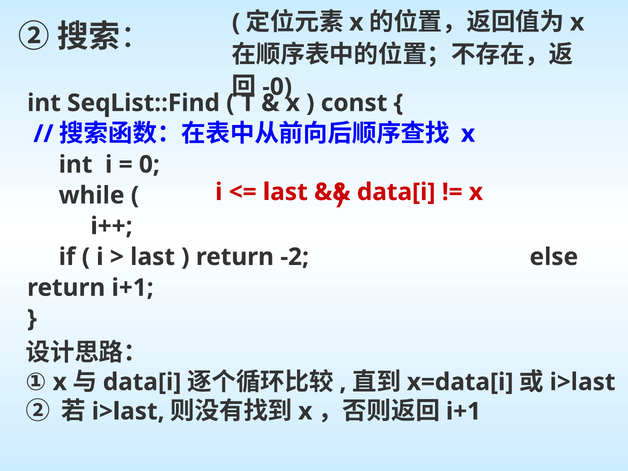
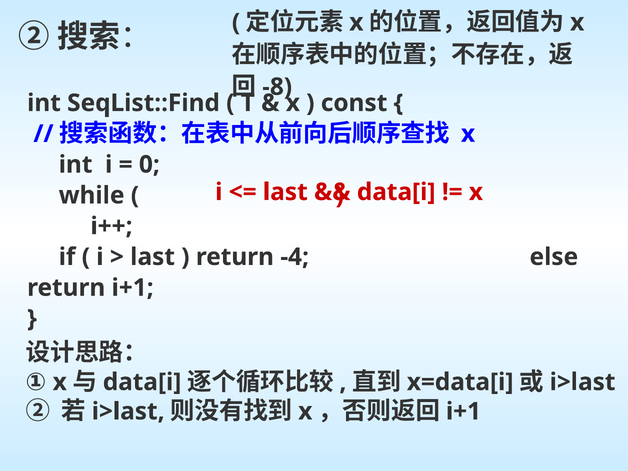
-0: -0 -> -8 (277, 87)
-2: -2 -> -4 (295, 257)
